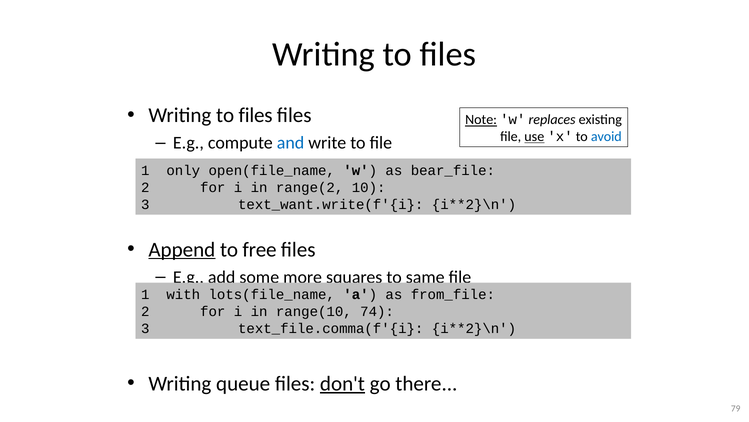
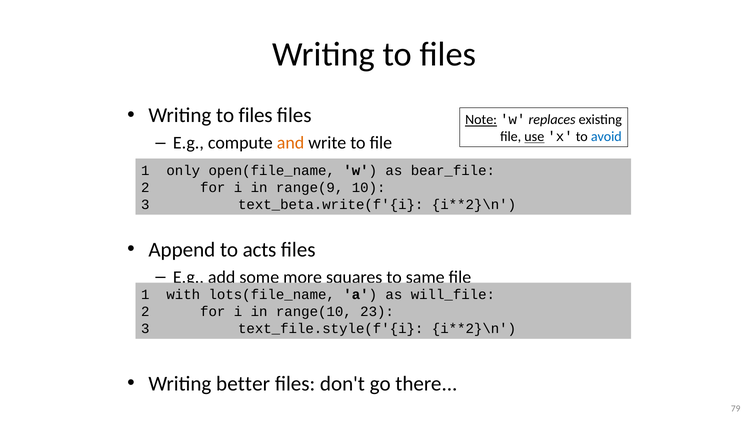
and colour: blue -> orange (291, 143)
range(2: range(2 -> range(9 (310, 187)
text_want.write(f'{i: text_want.write(f'{i -> text_beta.write(f'{i (331, 204)
Append underline: present -> none (182, 249)
free: free -> acts (260, 249)
from_file: from_file -> will_file (453, 294)
74: 74 -> 23 (377, 311)
text_file.comma(f'{i: text_file.comma(f'{i -> text_file.style(f'{i (331, 328)
queue: queue -> better (243, 383)
don't underline: present -> none (342, 383)
